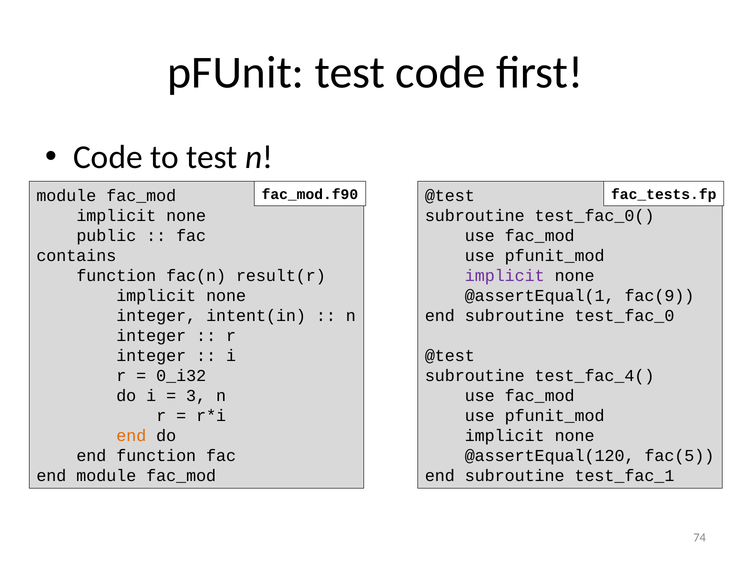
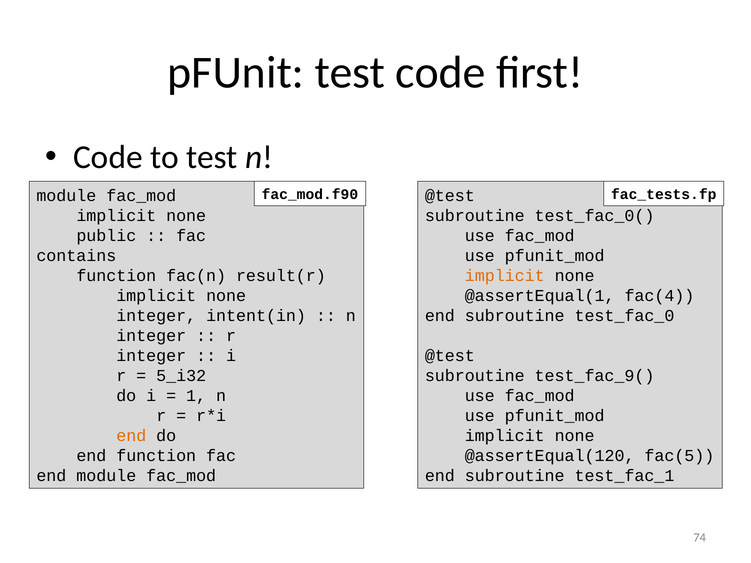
implicit colour: purple -> orange (505, 276)
fac(9: fac(9 -> fac(4 (659, 296)
0_i32: 0_i32 -> 5_i32 (181, 376)
test_fac_4(: test_fac_4( -> test_fac_9( (595, 376)
3: 3 -> 1 (196, 396)
